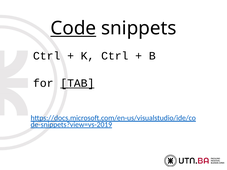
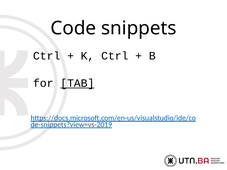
Code underline: present -> none (73, 28)
